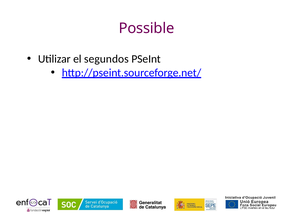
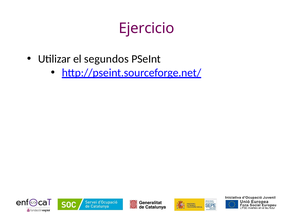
Possible: Possible -> Ejercicio (147, 28)
